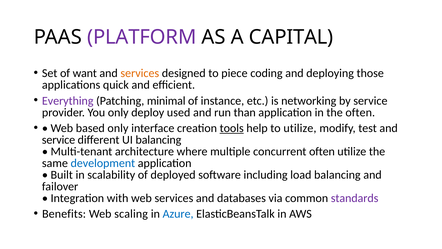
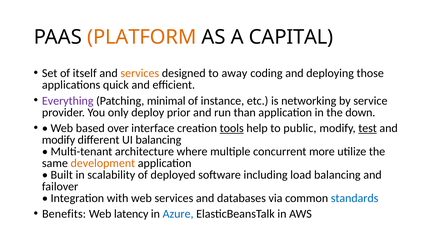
PLATFORM colour: purple -> orange (142, 37)
want: want -> itself (85, 73)
piece: piece -> away (234, 73)
used: used -> prior (179, 112)
the often: often -> down (360, 112)
based only: only -> over (118, 128)
to utilize: utilize -> public (300, 128)
test underline: none -> present (368, 128)
service: service -> modify (59, 140)
concurrent often: often -> more (322, 151)
development colour: blue -> orange (103, 163)
standards colour: purple -> blue (355, 198)
scaling: scaling -> latency (131, 214)
